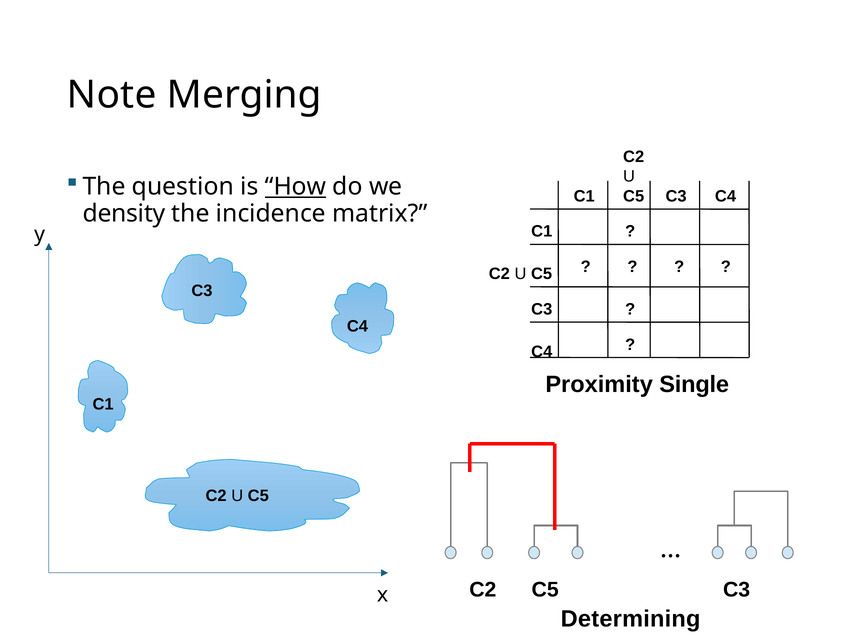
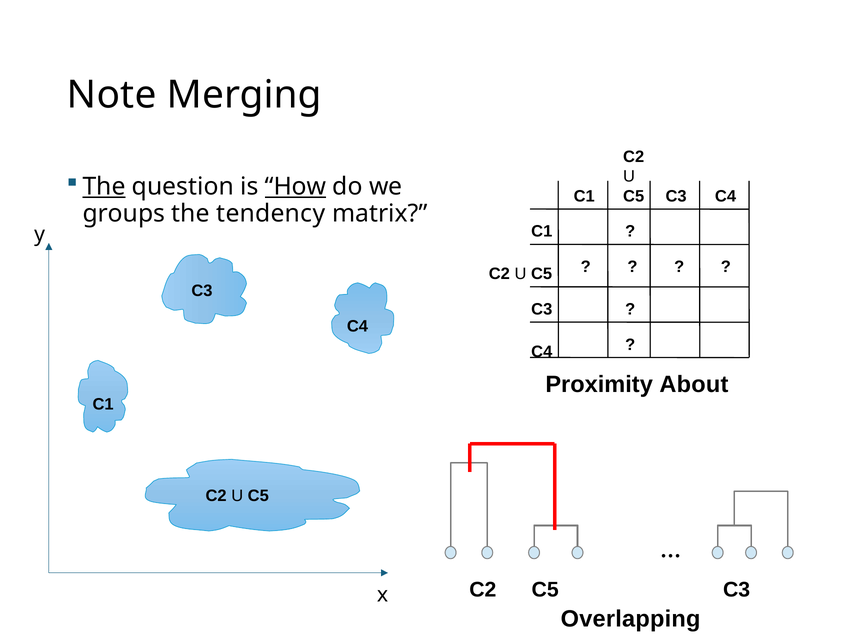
The underline: none -> present (104, 187)
density: density -> groups (124, 213)
incidence: incidence -> tendency (271, 213)
Single: Single -> About (694, 385)
Determining: Determining -> Overlapping (631, 619)
